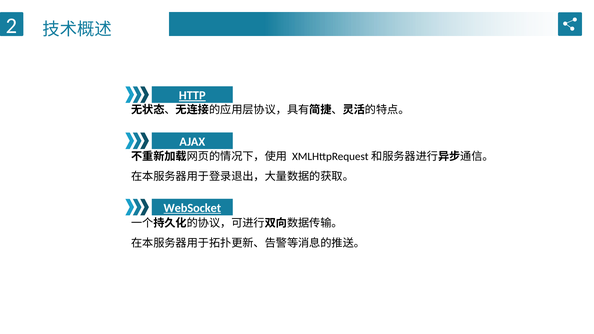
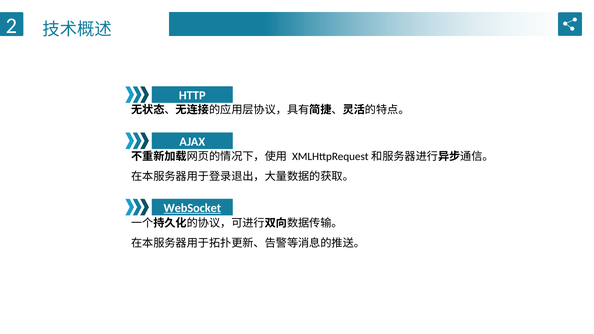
HTTP underline: present -> none (192, 96)
